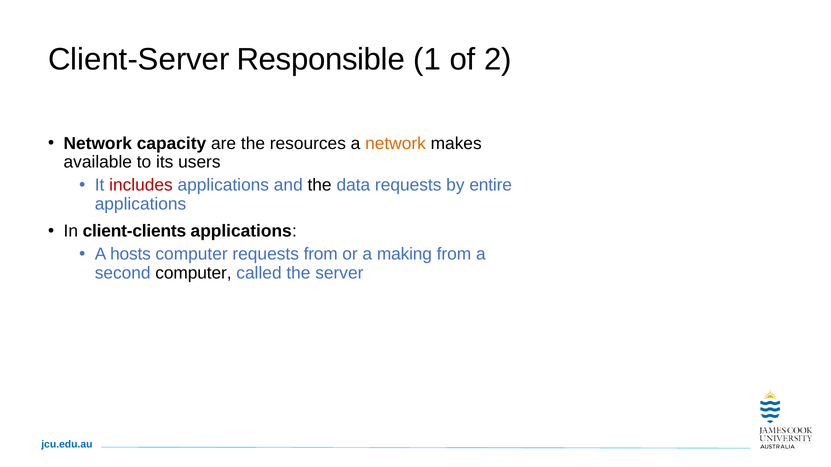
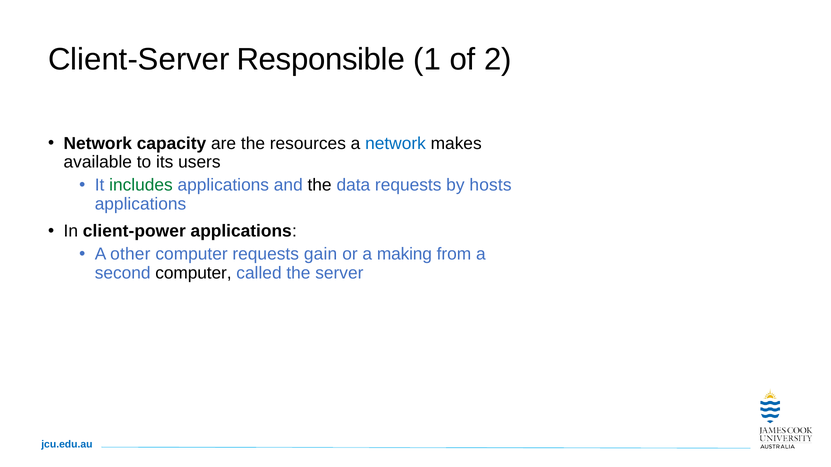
network colour: orange -> blue (396, 144)
includes colour: red -> green (141, 185)
entire: entire -> hosts (491, 185)
client-clients: client-clients -> client-power (134, 231)
hosts: hosts -> other (130, 254)
requests from: from -> gain (321, 254)
